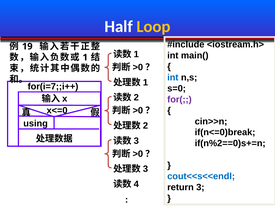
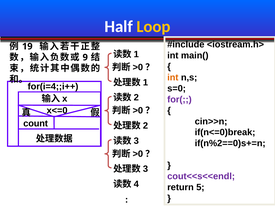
1: 1 -> 9 (85, 57)
int colour: blue -> orange (173, 78)
for(i=7;;i++: for(i=7;;i++ -> for(i=4;;i++ (53, 87)
using: using -> count (36, 124)
cout<<s<<endl colour: blue -> purple (201, 177)
3: 3 -> 5 (200, 188)
